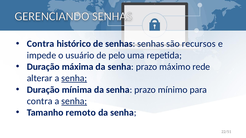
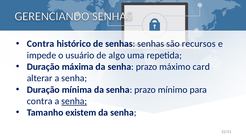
pelo: pelo -> algo (117, 55)
rede: rede -> card (201, 67)
senha underline: present -> none (74, 78)
remoto: remoto -> existem (81, 113)
